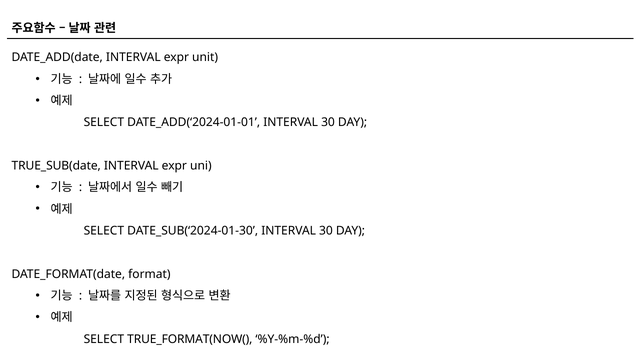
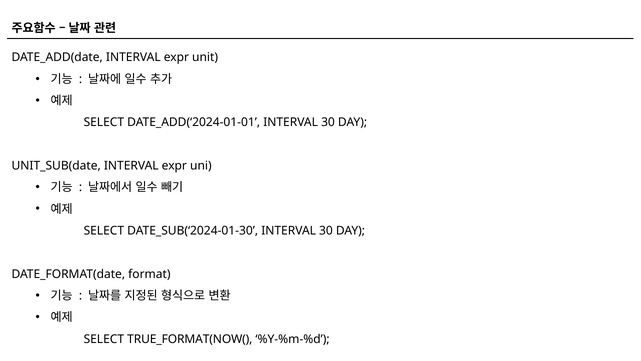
TRUE_SUB(date: TRUE_SUB(date -> UNIT_SUB(date (56, 166)
